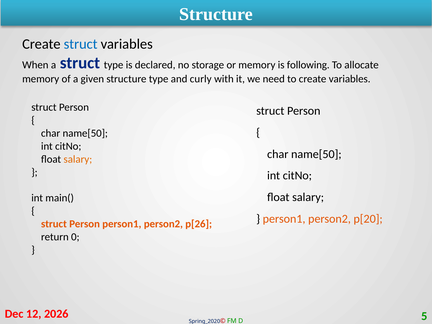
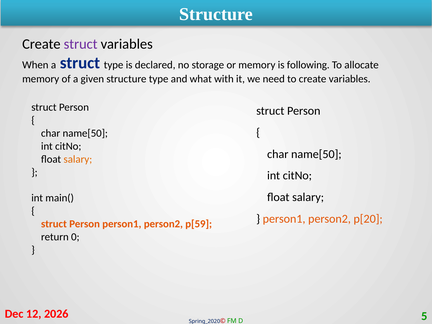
struct colour: blue -> purple (81, 44)
curly: curly -> what (201, 79)
p[26: p[26 -> p[59 (199, 224)
